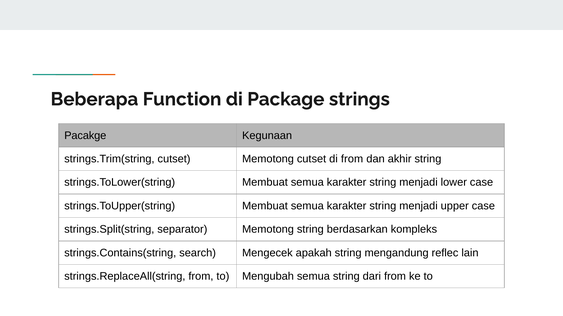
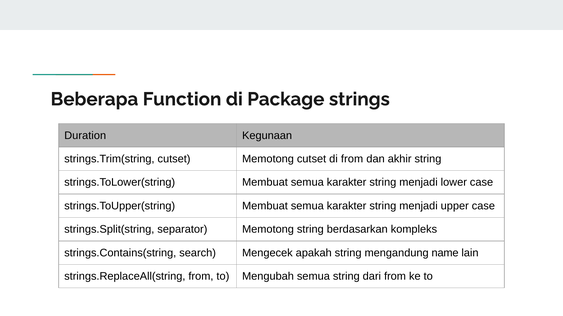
Pacakge: Pacakge -> Duration (85, 136)
reflec: reflec -> name (445, 253)
